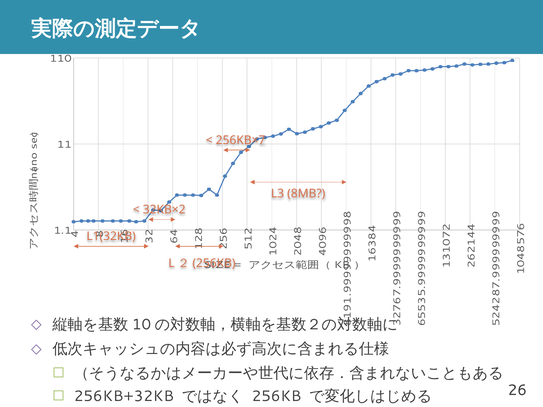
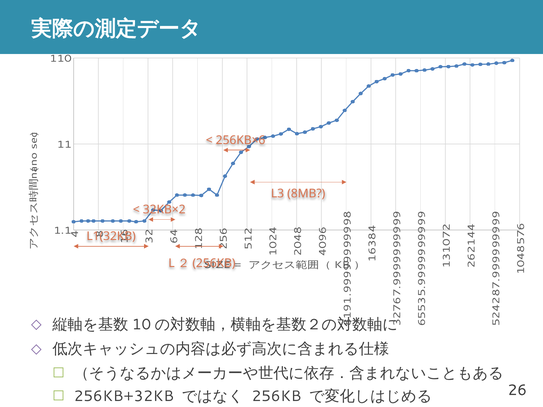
256KB×7: 256KB×7 -> 256KB×6 (241, 140)
